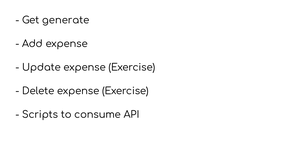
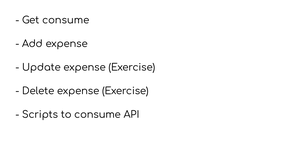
Get generate: generate -> consume (66, 20)
